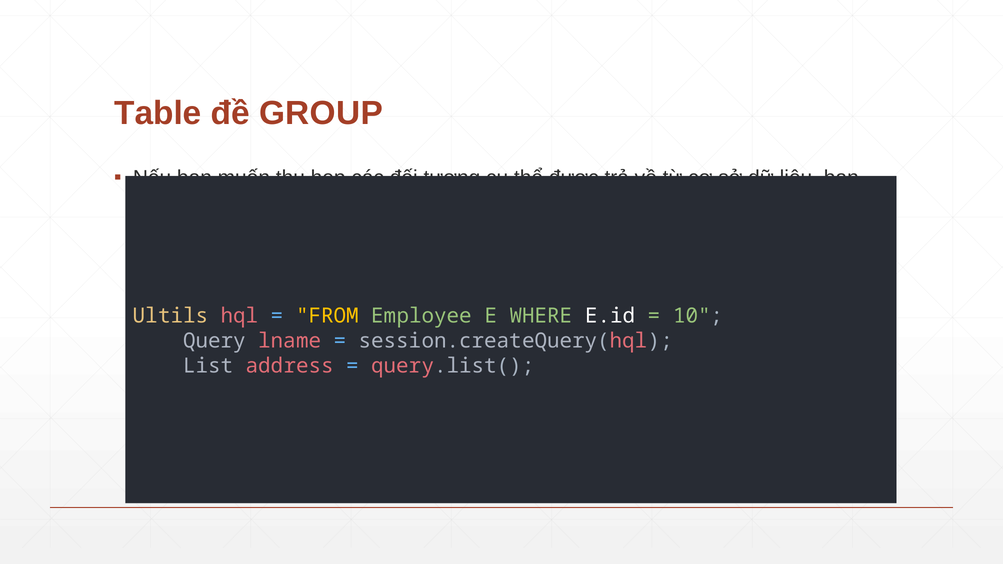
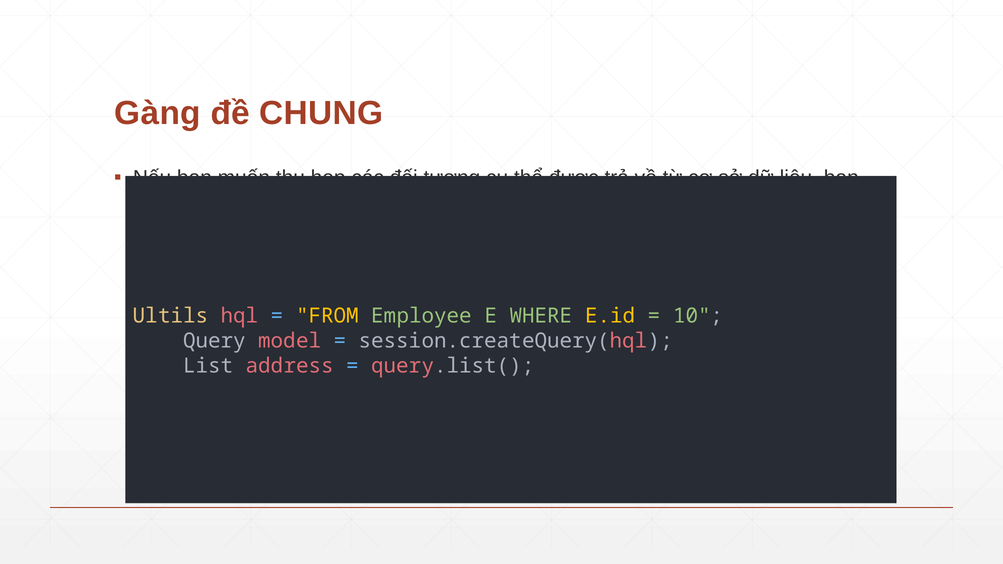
Table: Table -> Gàng (158, 113)
GROUP: GROUP -> CHUNG (321, 113)
E.id colour: white -> yellow (610, 316)
lname: lname -> model (290, 341)
